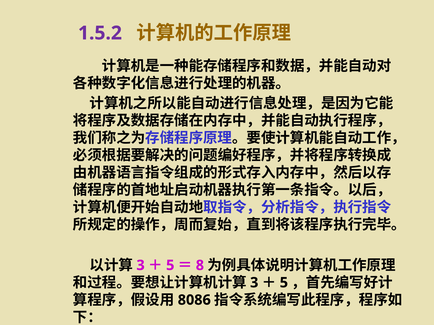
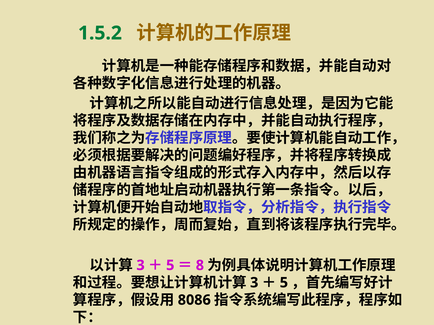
1.5.2 colour: purple -> green (100, 33)
